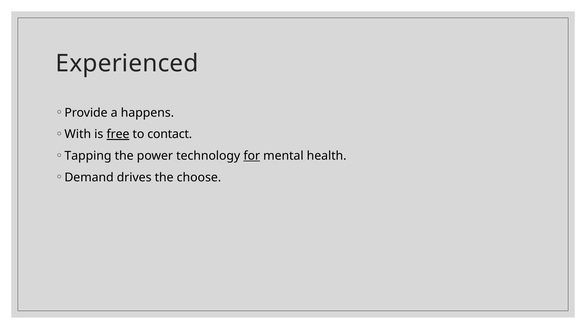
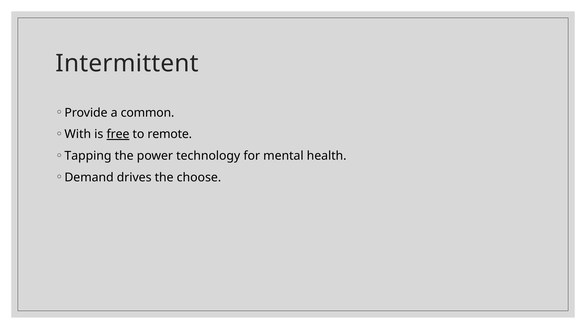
Experienced: Experienced -> Intermittent (127, 64)
happens: happens -> common (148, 113)
contact: contact -> remote (170, 135)
for underline: present -> none (252, 156)
